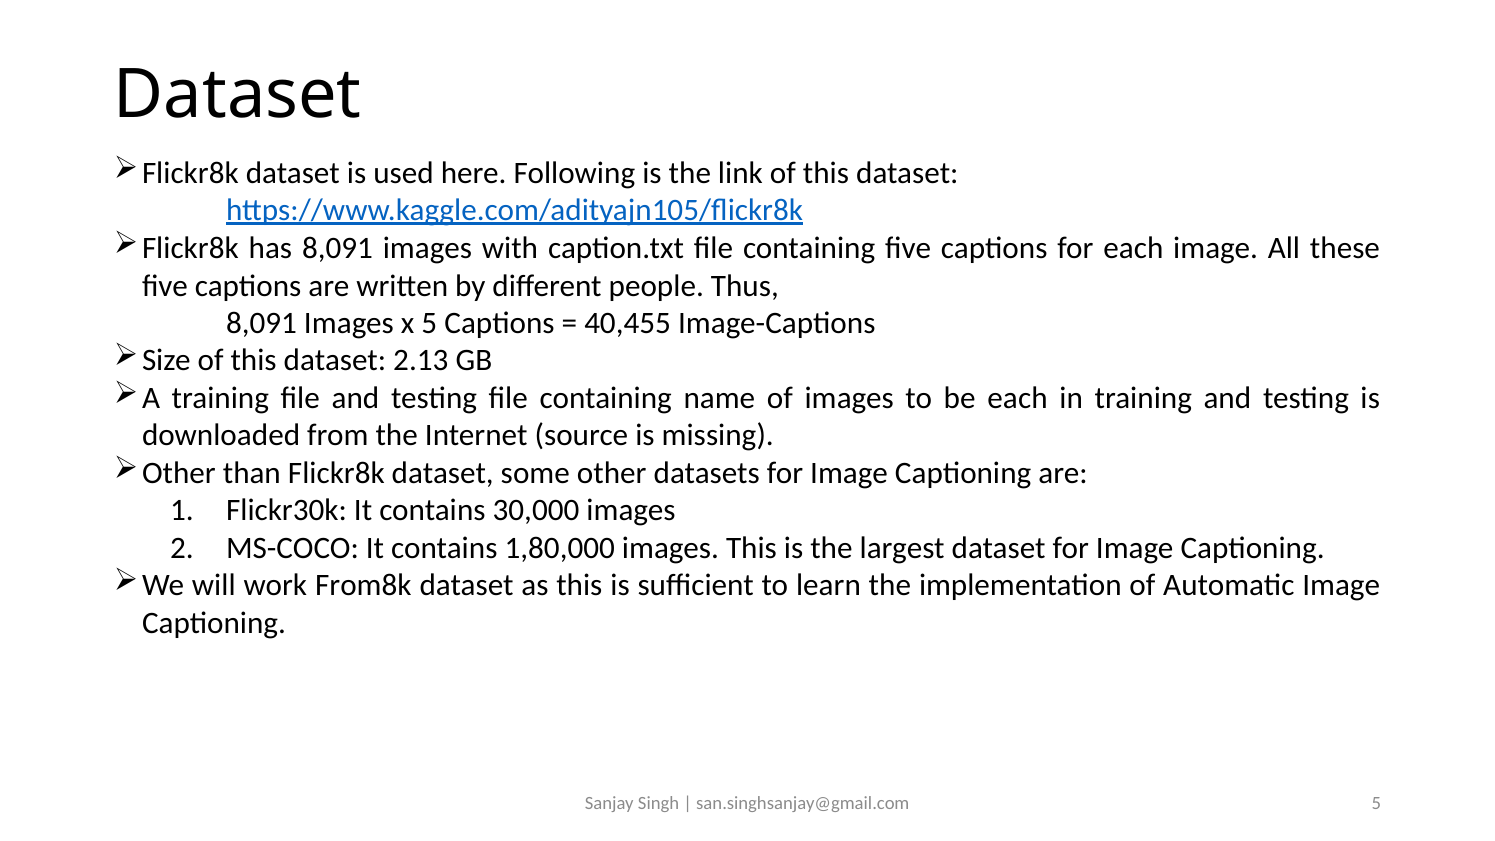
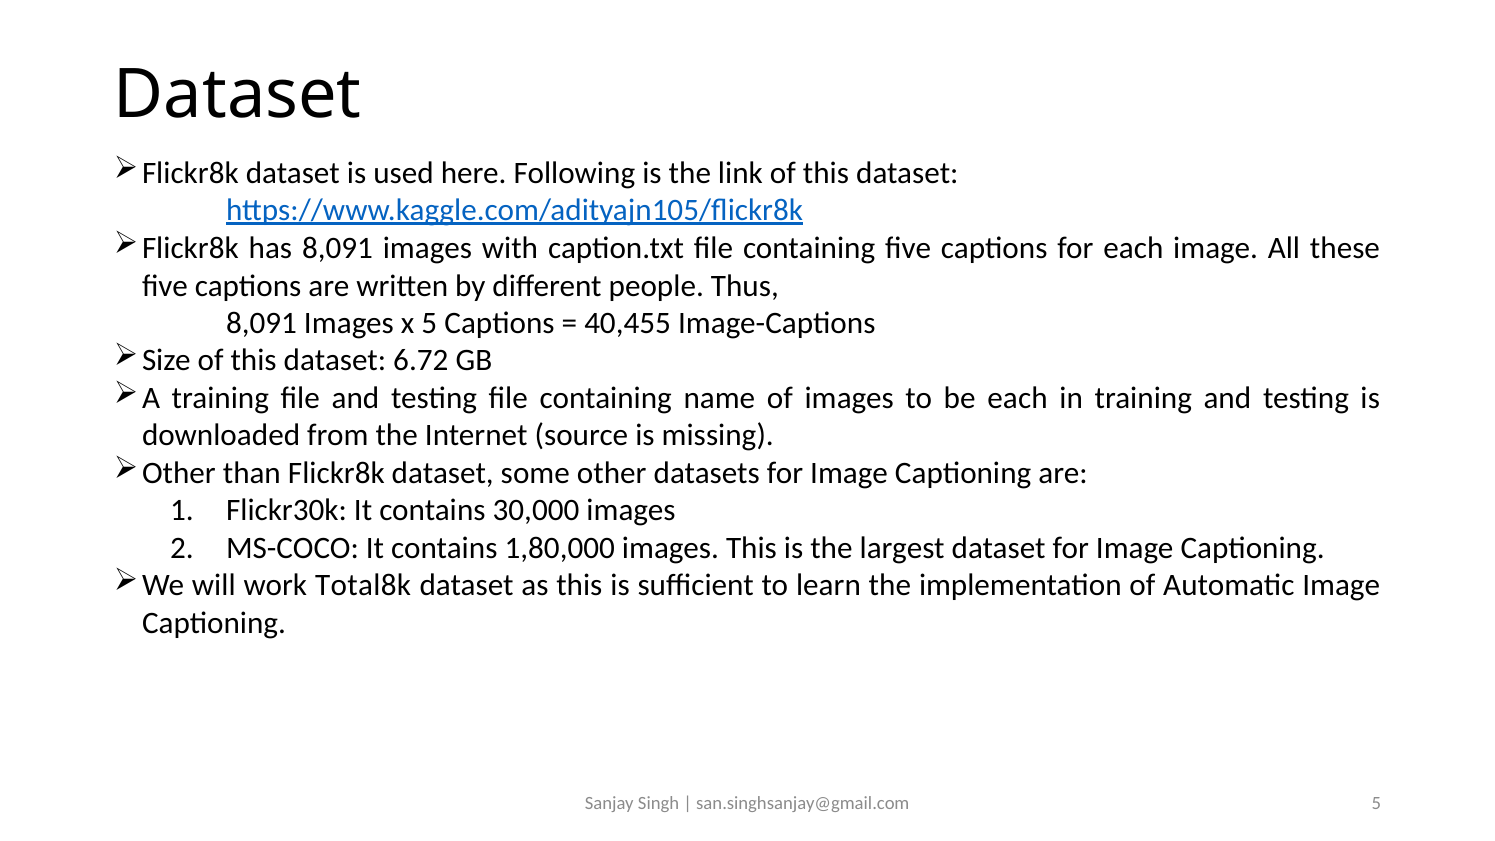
2.13: 2.13 -> 6.72 (421, 361)
From8k: From8k -> Total8k (363, 585)
